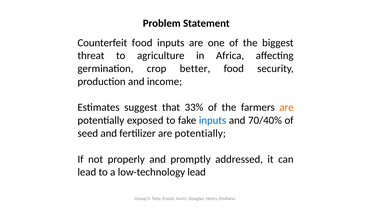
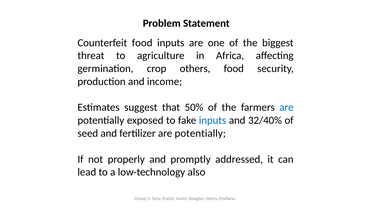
better: better -> others (195, 69)
33%: 33% -> 50% (194, 108)
are colour: orange -> blue (287, 108)
70/40%: 70/40% -> 32/40% (265, 120)
low-technology lead: lead -> also (196, 172)
